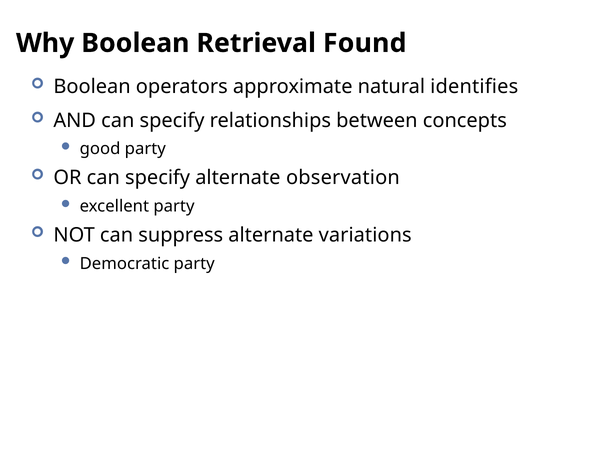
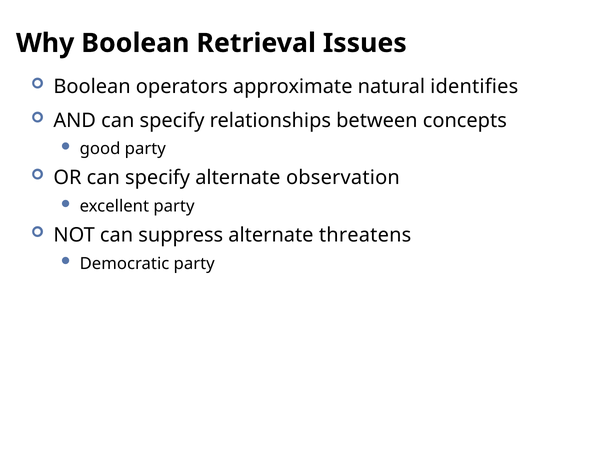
Found: Found -> Issues (365, 43)
variations: variations -> threatens (365, 235)
